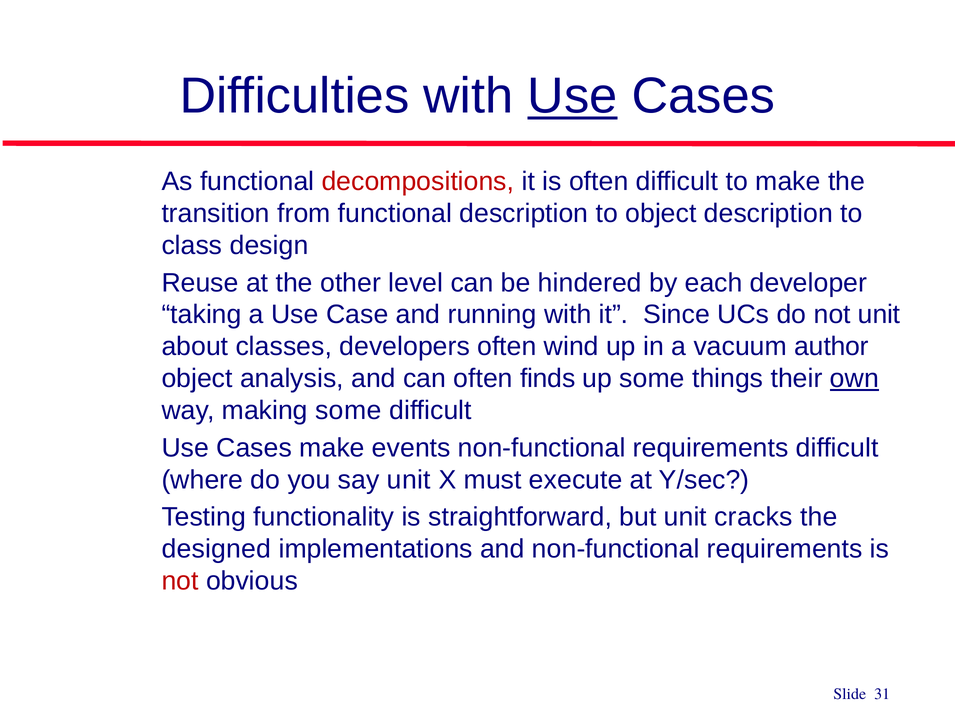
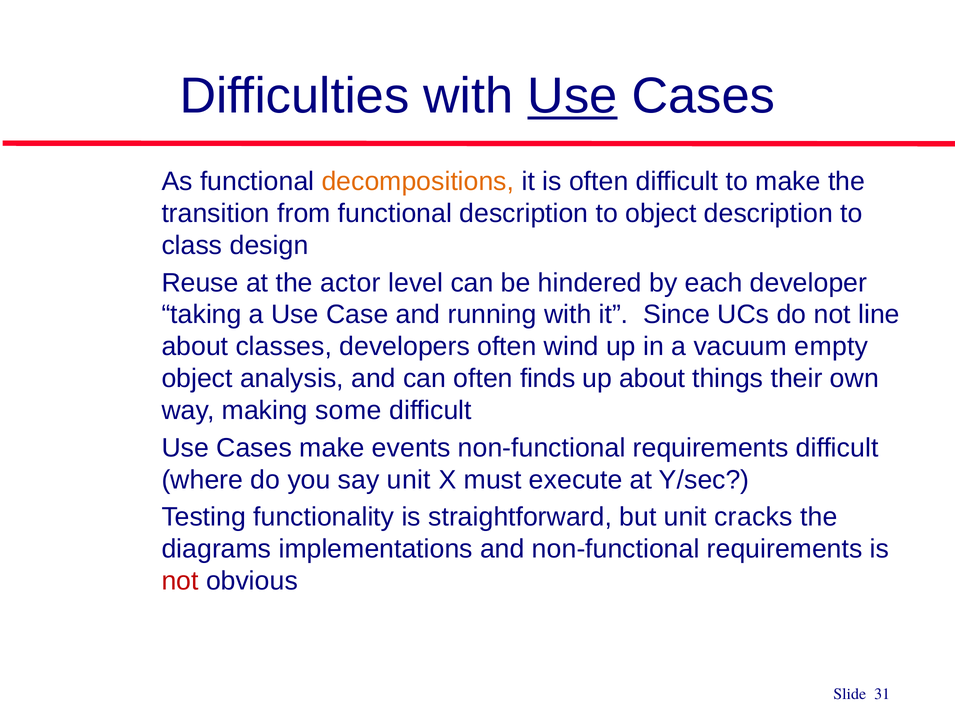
decompositions colour: red -> orange (418, 182)
other: other -> actor (350, 283)
not unit: unit -> line (879, 315)
author: author -> empty (831, 347)
up some: some -> about (652, 379)
own underline: present -> none (854, 379)
designed: designed -> diagrams (216, 549)
